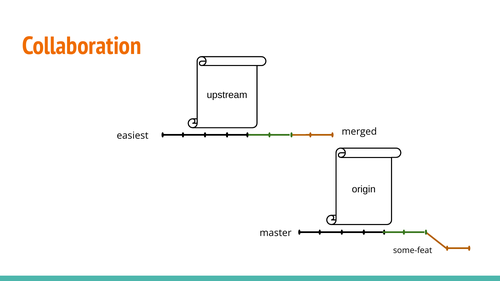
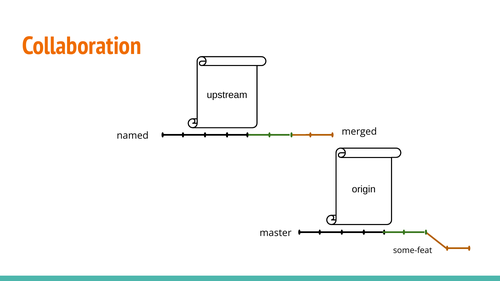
easiest: easiest -> named (133, 136)
